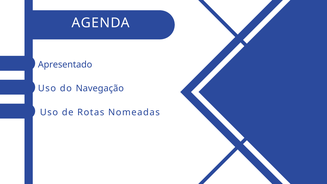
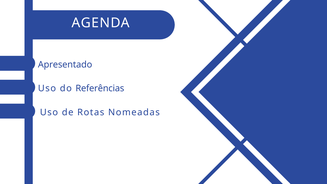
Navegação: Navegação -> Referências (100, 88)
